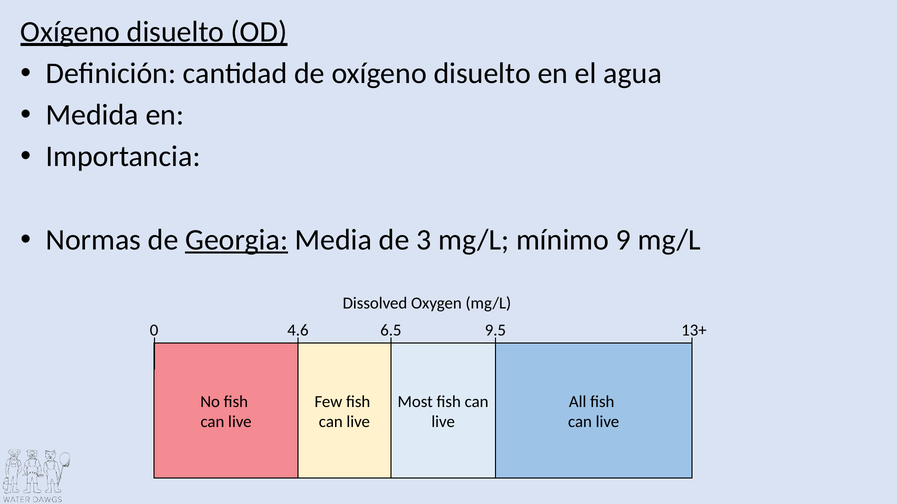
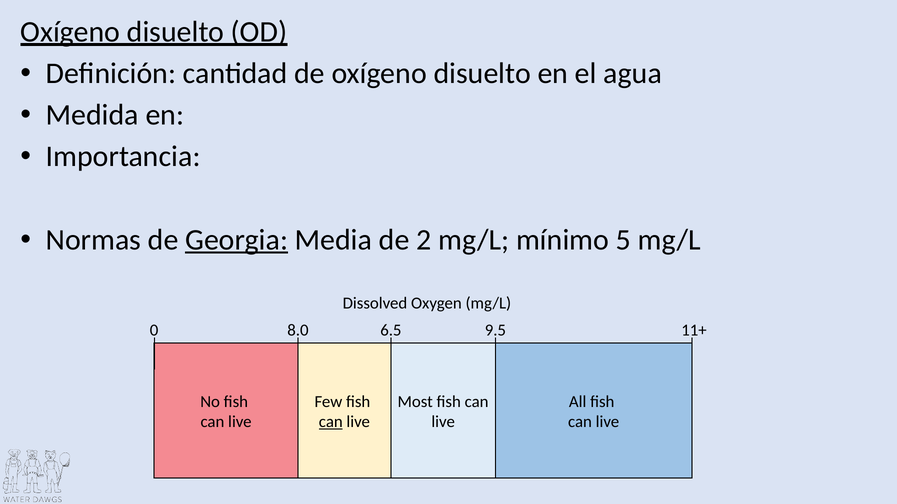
3: 3 -> 2 (424, 240)
9: 9 -> 5 (624, 240)
4.6: 4.6 -> 8.0 (298, 331)
13+: 13+ -> 11+ (694, 331)
can underline: none -> present (331, 422)
